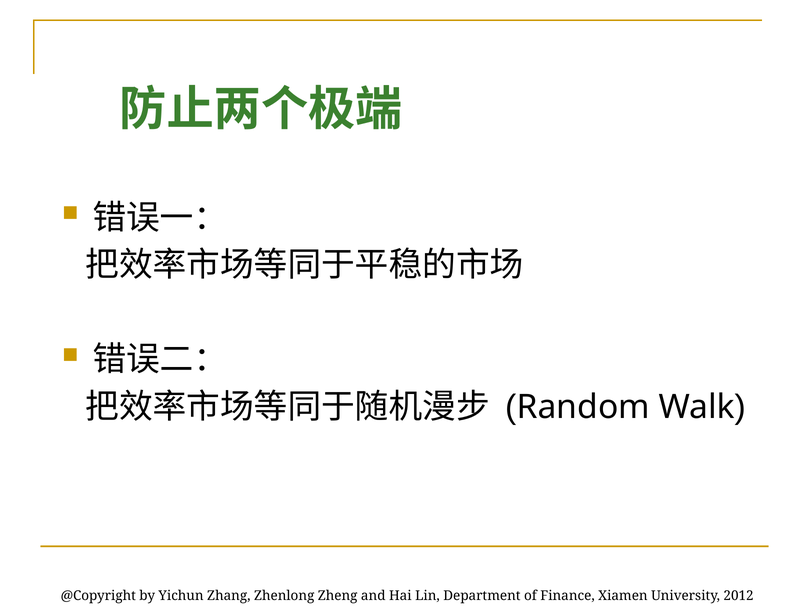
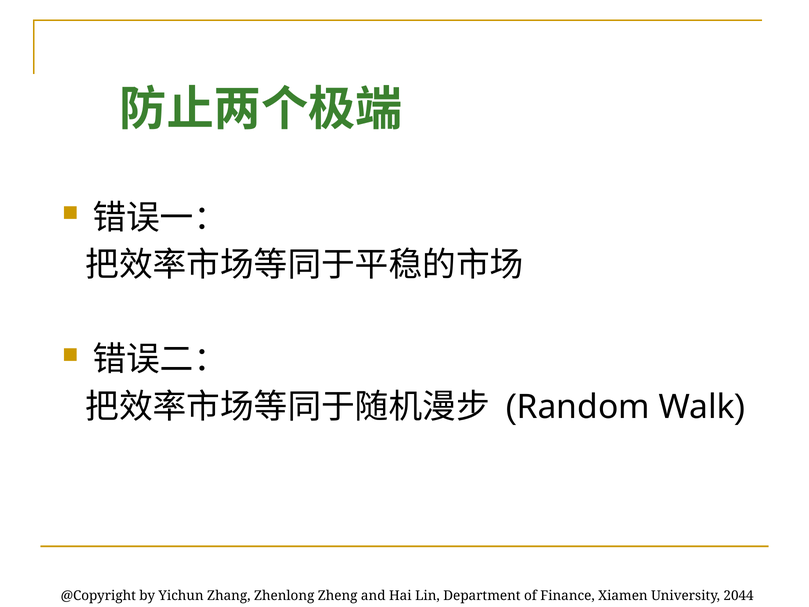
2012: 2012 -> 2044 (739, 596)
